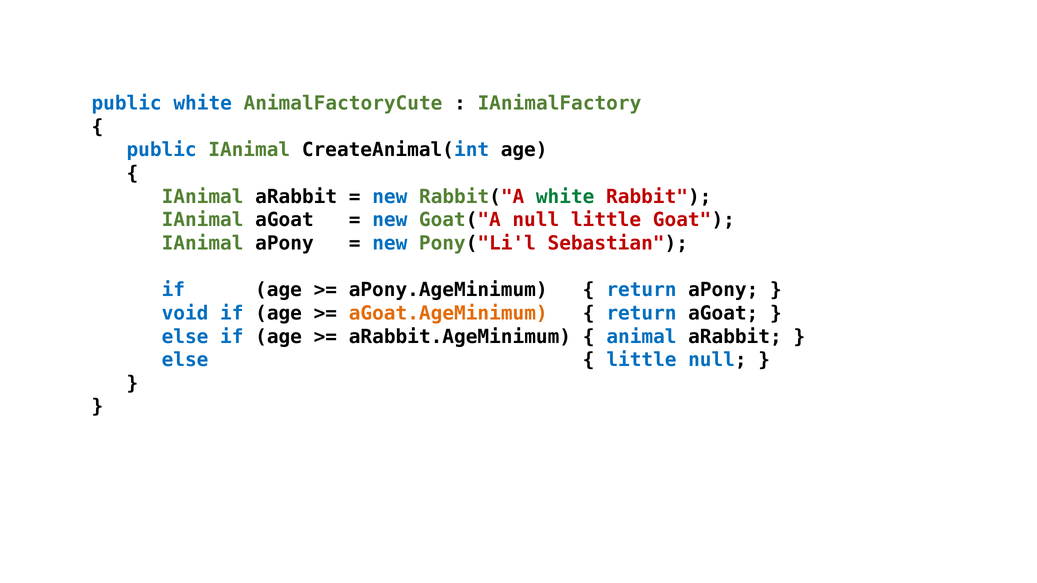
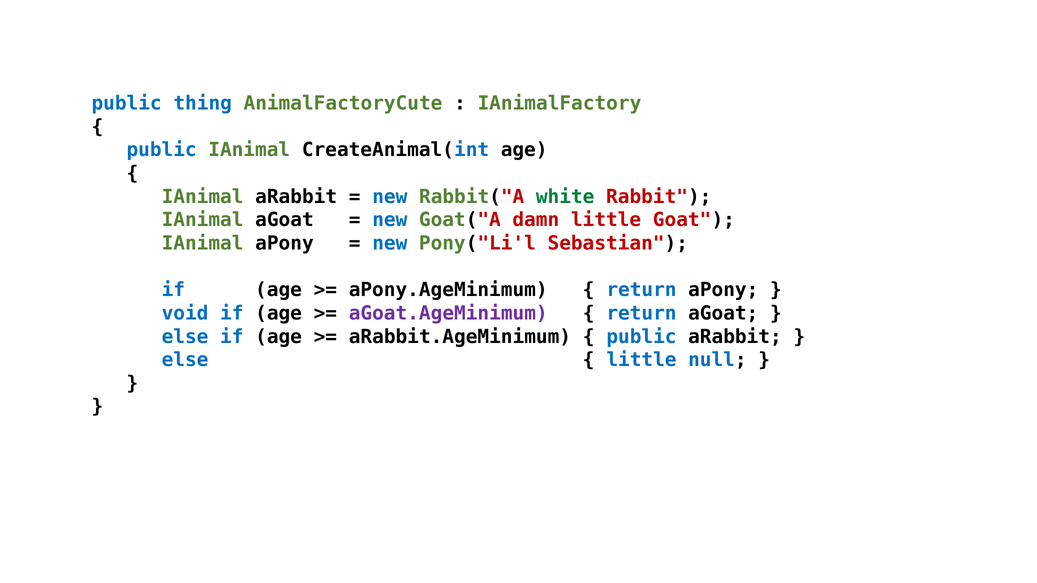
public white: white -> thing (203, 103)
Goat("A null: null -> damn (536, 220)
aGoat.AgeMinimum colour: orange -> purple (448, 313)
animal: animal -> public (641, 337)
